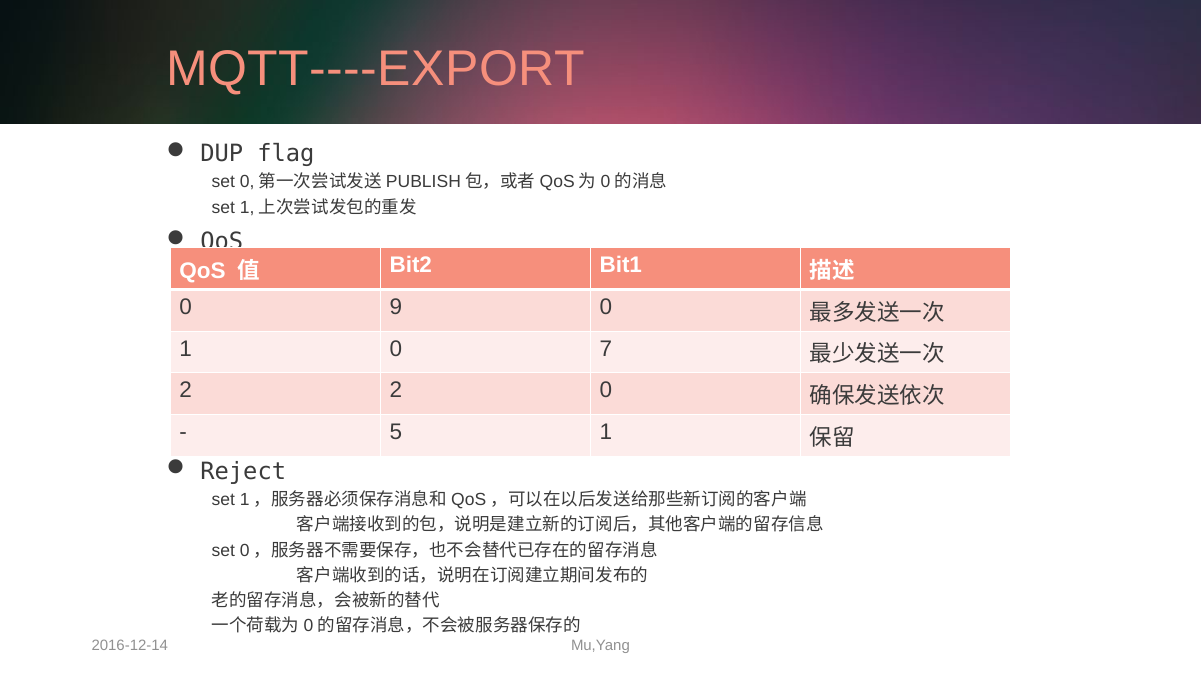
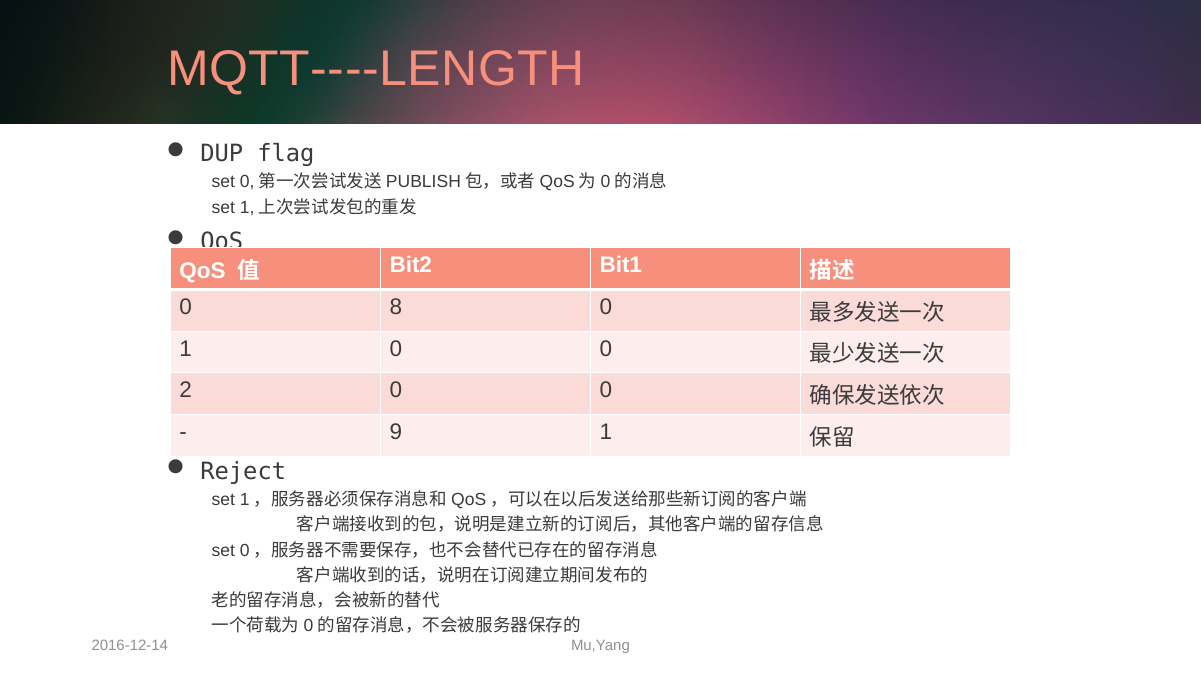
MQTT----EXPORT: MQTT----EXPORT -> MQTT----LENGTH (376, 69)
9: 9 -> 8 (396, 307)
1 0 7: 7 -> 0 (606, 348)
2 2: 2 -> 0 (396, 390)
5: 5 -> 9 (396, 432)
